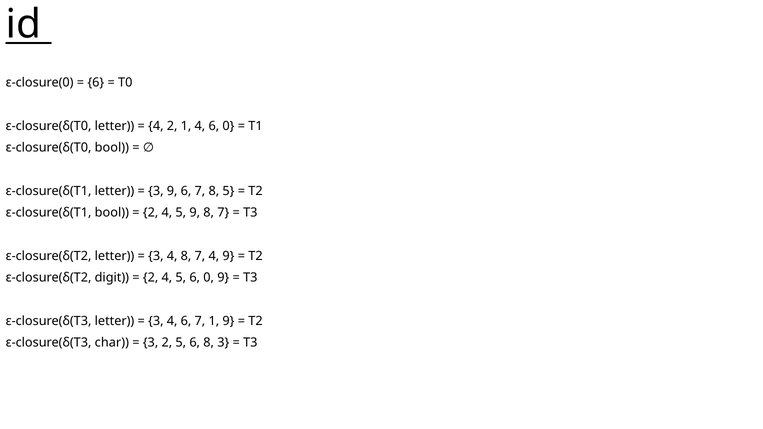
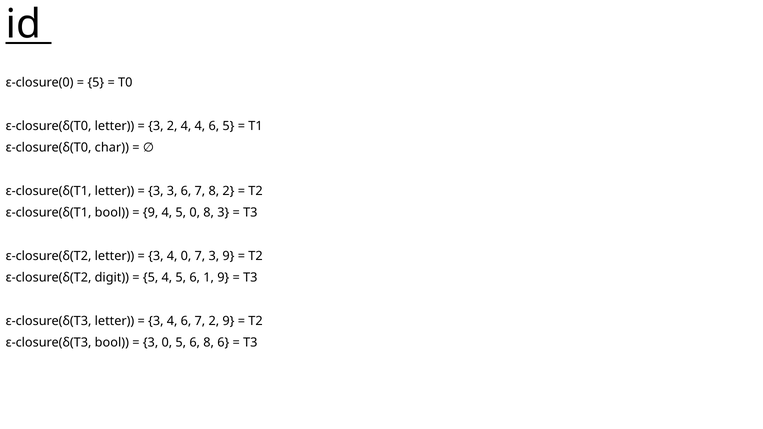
6: 6 -> 5 (96, 83)
4: 4 -> 3 (156, 126)
2 1: 1 -> 4 (186, 126)
4 6 0: 0 -> 5 (229, 126)
ε-closure(δ(T0 bool: bool -> char (112, 148)
3 9: 9 -> 3 (172, 191)
8 5: 5 -> 2 (229, 191)
2: 2 -> 9 (151, 213)
5 9: 9 -> 0 (195, 213)
7: 7 -> 3 (223, 213)
4 8: 8 -> 0 (186, 256)
7 4: 4 -> 3 (214, 256)
2: 2 -> 5 (151, 278)
5 6 0: 0 -> 1 (209, 278)
7 1: 1 -> 2 (214, 321)
ε-closure(δ(T3 char: char -> bool (112, 343)
3 2: 2 -> 0 (167, 343)
8 3: 3 -> 6 (223, 343)
